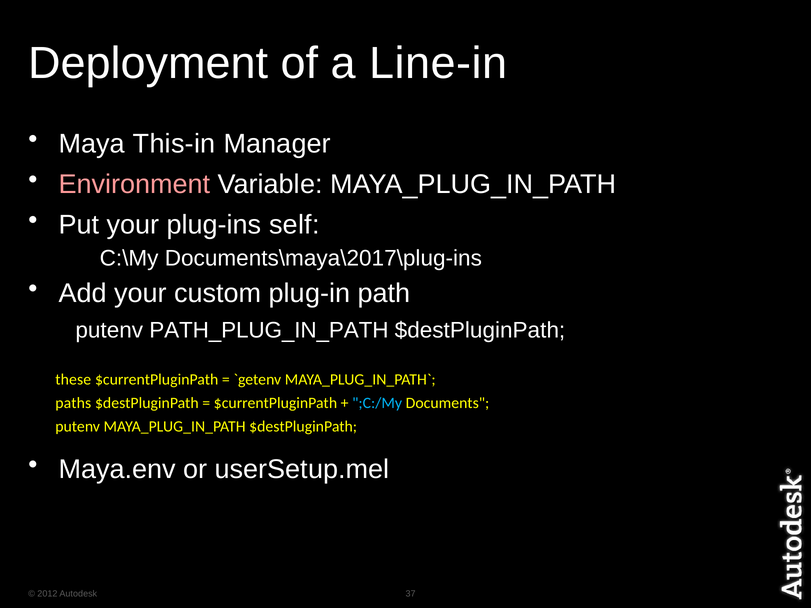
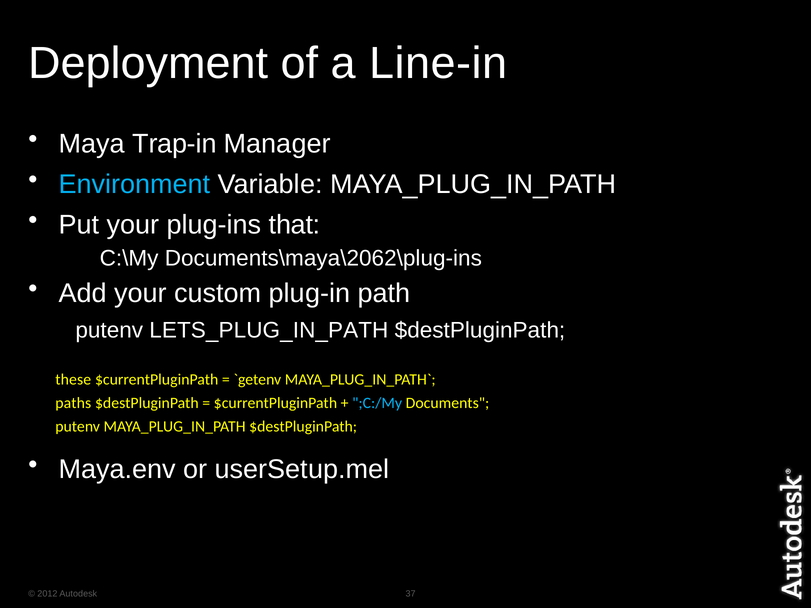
This-in: This-in -> Trap-in (174, 144)
Environment colour: pink -> light blue (135, 184)
self: self -> that (295, 225)
Documents\maya\2017\plug-ins: Documents\maya\2017\plug-ins -> Documents\maya\2062\plug-ins (323, 258)
PATH_PLUG_IN_PATH: PATH_PLUG_IN_PATH -> LETS_PLUG_IN_PATH (269, 330)
